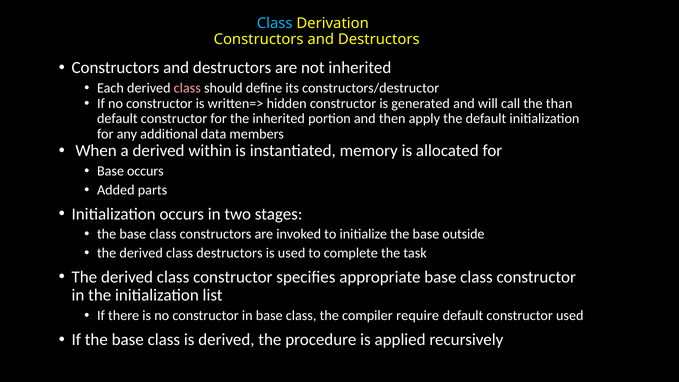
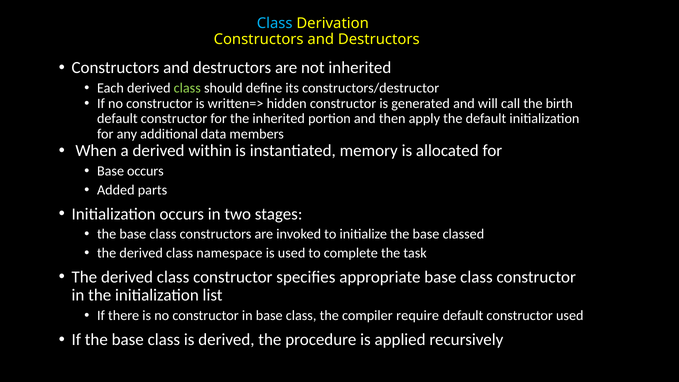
class colour: pink -> light green (187, 88)
than: than -> birth (559, 103)
outside: outside -> classed (463, 234)
class destructors: destructors -> namespace (229, 253)
